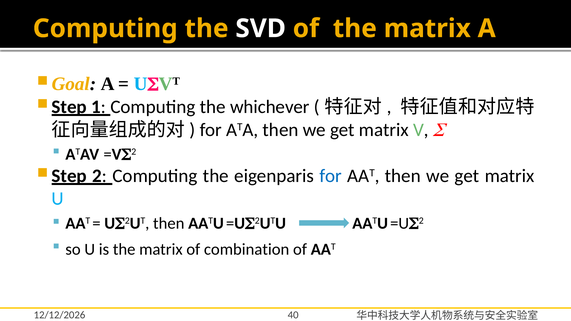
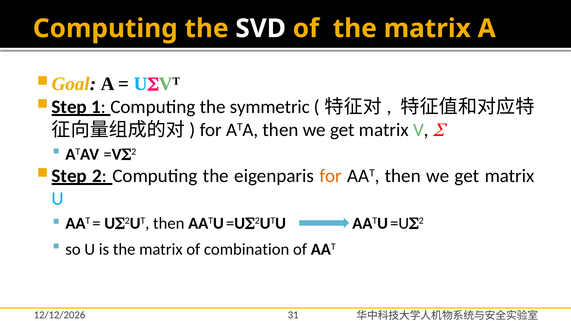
whichever: whichever -> symmetric (270, 107)
for colour: blue -> orange (331, 176)
40: 40 -> 31 (293, 315)
